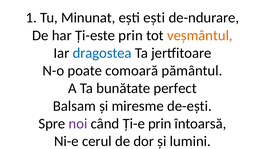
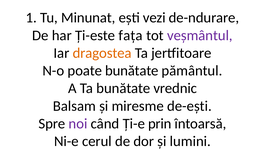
ești ești: ești -> vezi (154, 18)
Ți-este prin: prin -> fața (131, 35)
veșmântul colour: orange -> purple (200, 35)
dragostea colour: blue -> orange (102, 53)
poate comoară: comoară -> bunătate (132, 71)
perfect: perfect -> vrednic (175, 88)
